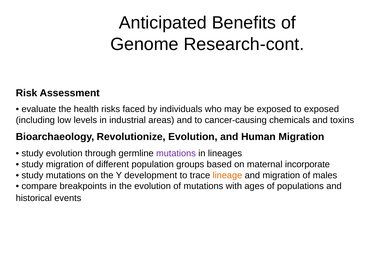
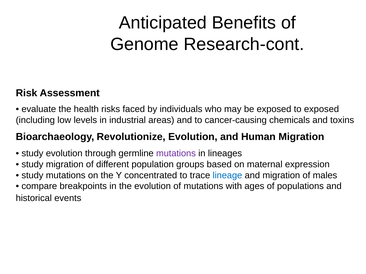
incorporate: incorporate -> expression (307, 165)
development: development -> concentrated (151, 176)
lineage colour: orange -> blue (227, 176)
